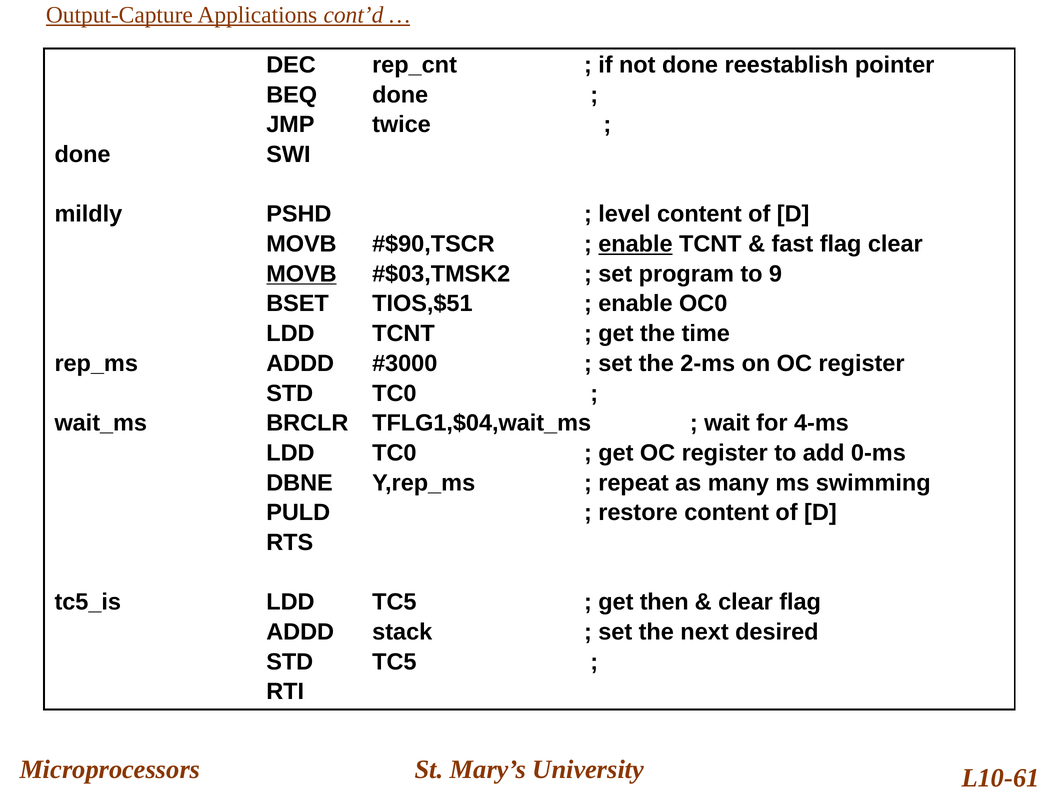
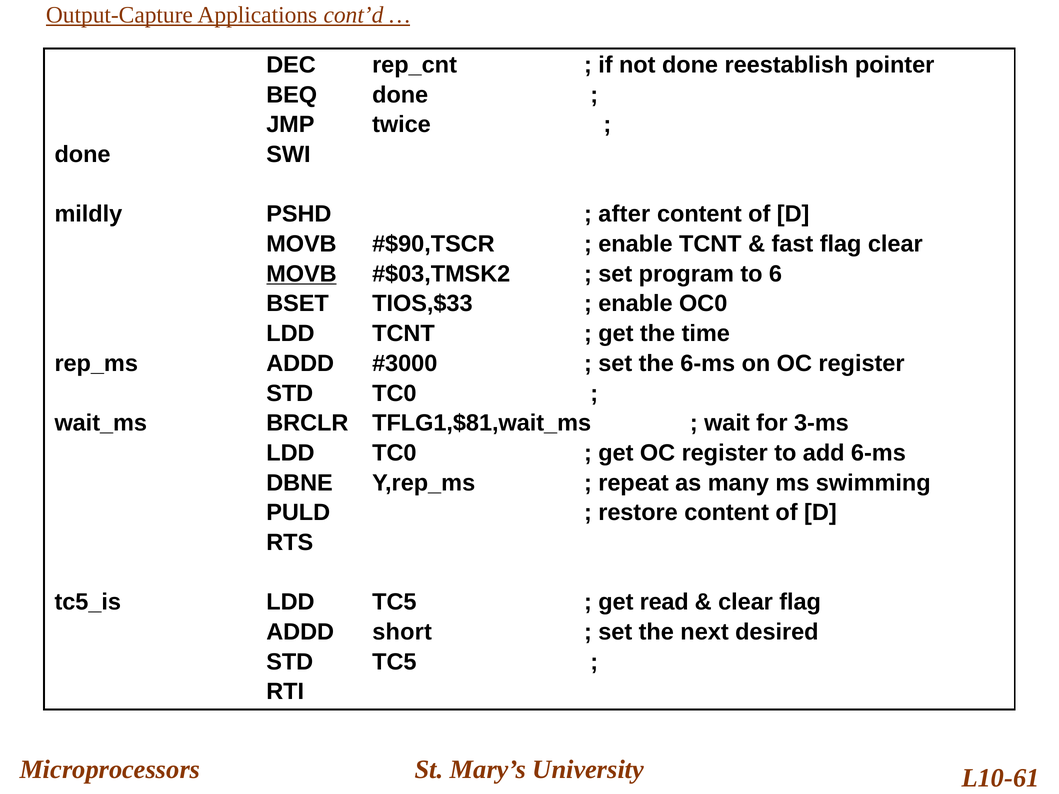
level: level -> after (624, 214)
enable underline: present -> none (635, 244)
9: 9 -> 6 (776, 274)
TIOS,$51: TIOS,$51 -> TIOS,$33 (422, 304)
the 2-ms: 2-ms -> 6-ms (708, 364)
TFLG1,$04,wait_ms: TFLG1,$04,wait_ms -> TFLG1,$81,wait_ms (482, 423)
4-ms: 4-ms -> 3-ms (821, 423)
add 0-ms: 0-ms -> 6-ms (878, 453)
then: then -> read (664, 602)
stack: stack -> short (402, 632)
